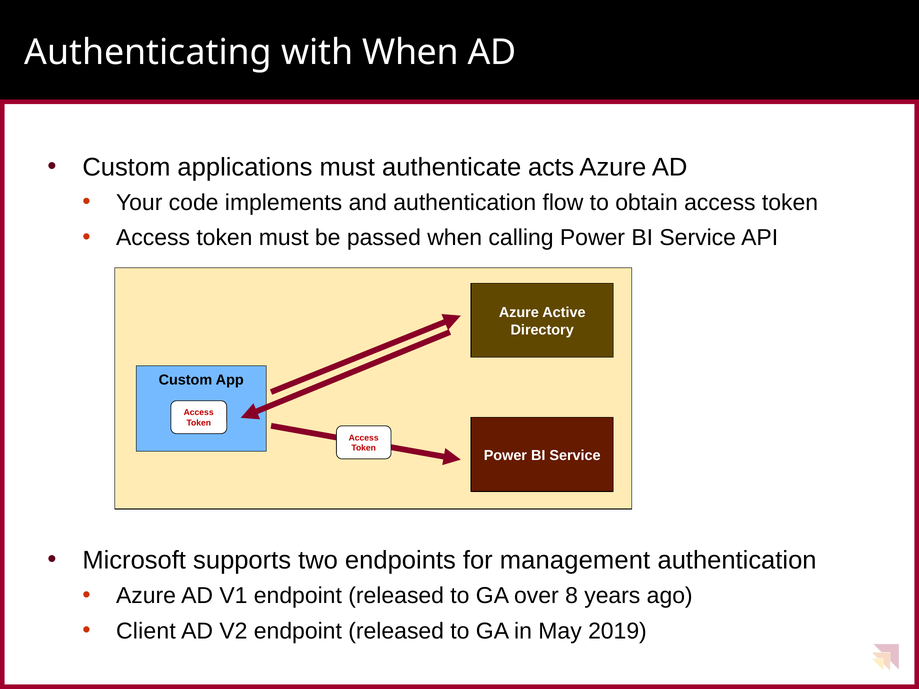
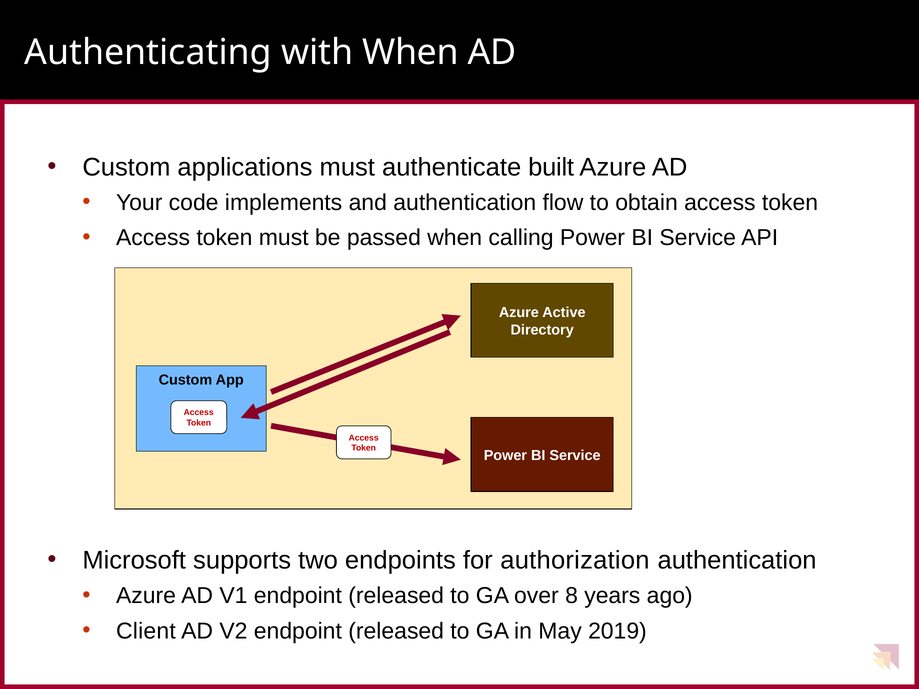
acts: acts -> built (551, 167)
management: management -> authorization (575, 561)
